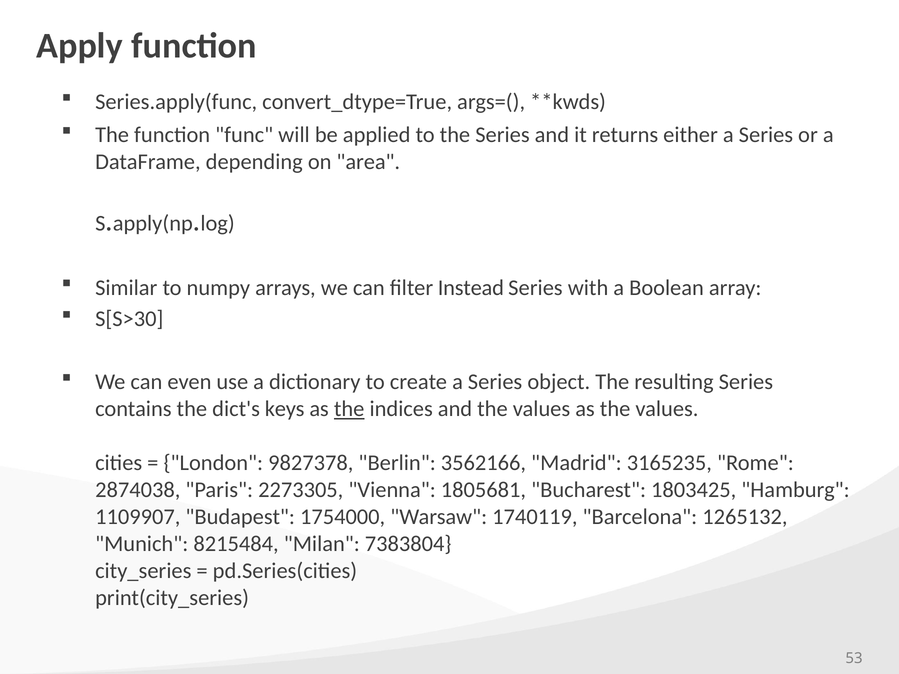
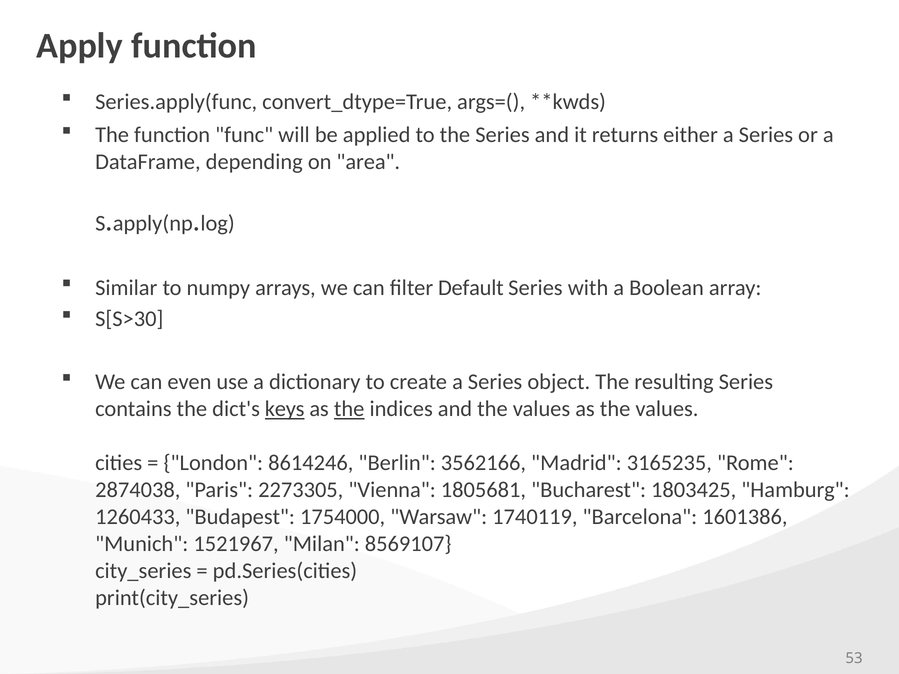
Instead: Instead -> Default (471, 288)
keys underline: none -> present (285, 409)
9827378: 9827378 -> 8614246 (311, 463)
1109907: 1109907 -> 1260433 (138, 517)
1265132: 1265132 -> 1601386 (745, 517)
8215484: 8215484 -> 1521967 (236, 544)
7383804: 7383804 -> 8569107 (408, 544)
